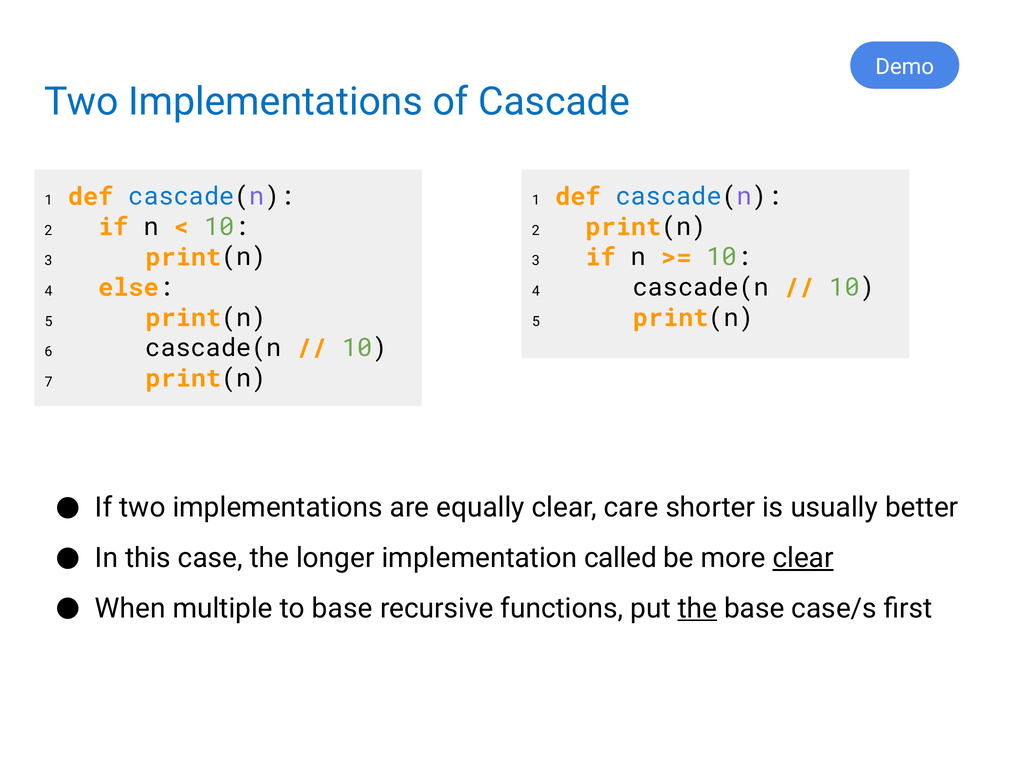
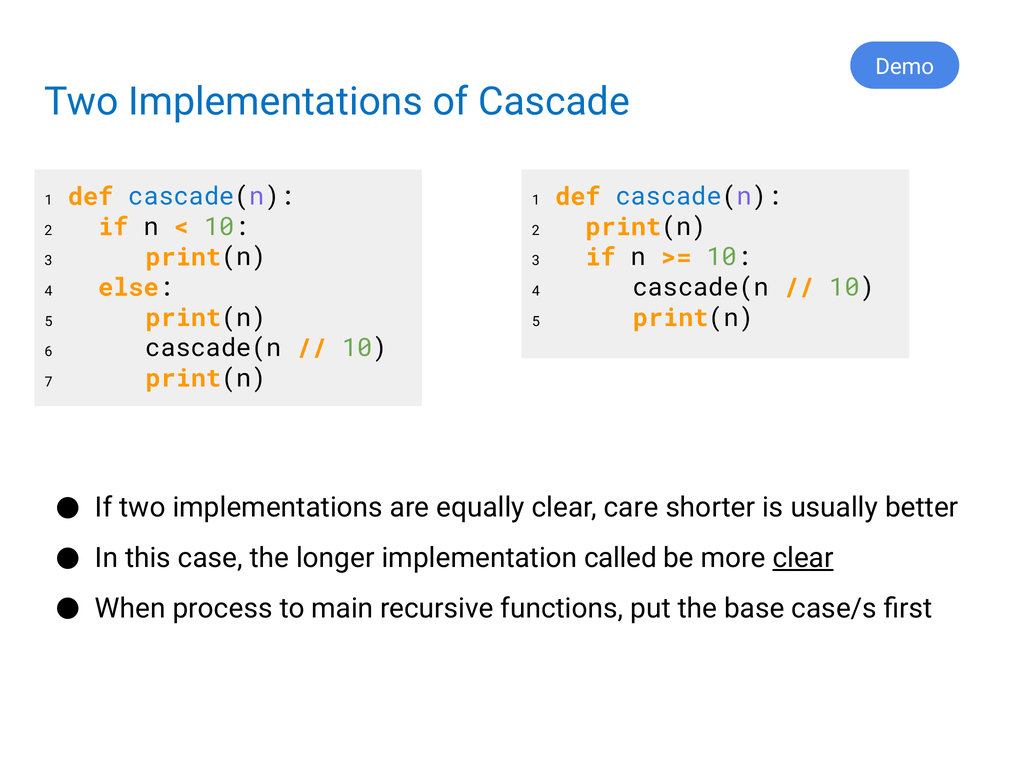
multiple: multiple -> process (223, 608)
to base: base -> main (342, 608)
the underline: present -> none (697, 608)
